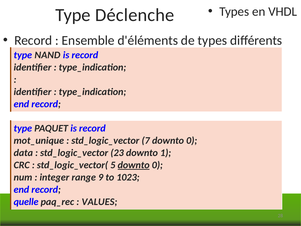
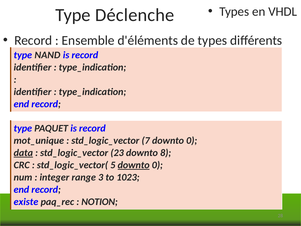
data underline: none -> present (23, 153)
1: 1 -> 8 (166, 153)
9: 9 -> 3 (101, 177)
quelle: quelle -> existe (26, 202)
VALUES: VALUES -> NOTION (100, 202)
